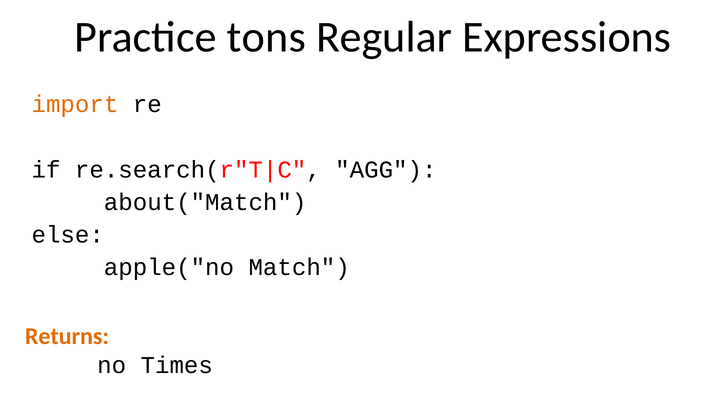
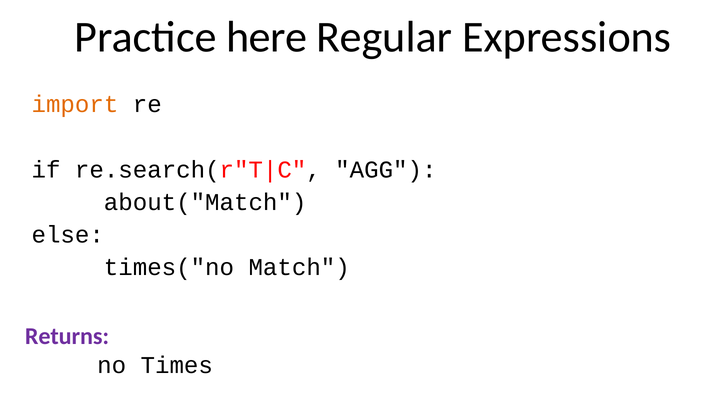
tons: tons -> here (267, 37)
apple("no: apple("no -> times("no (169, 267)
Returns colour: orange -> purple (67, 336)
